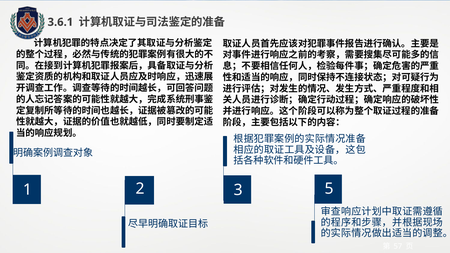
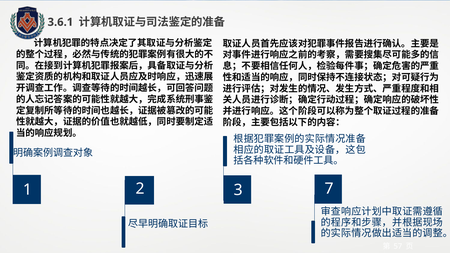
5: 5 -> 7 (329, 189)
